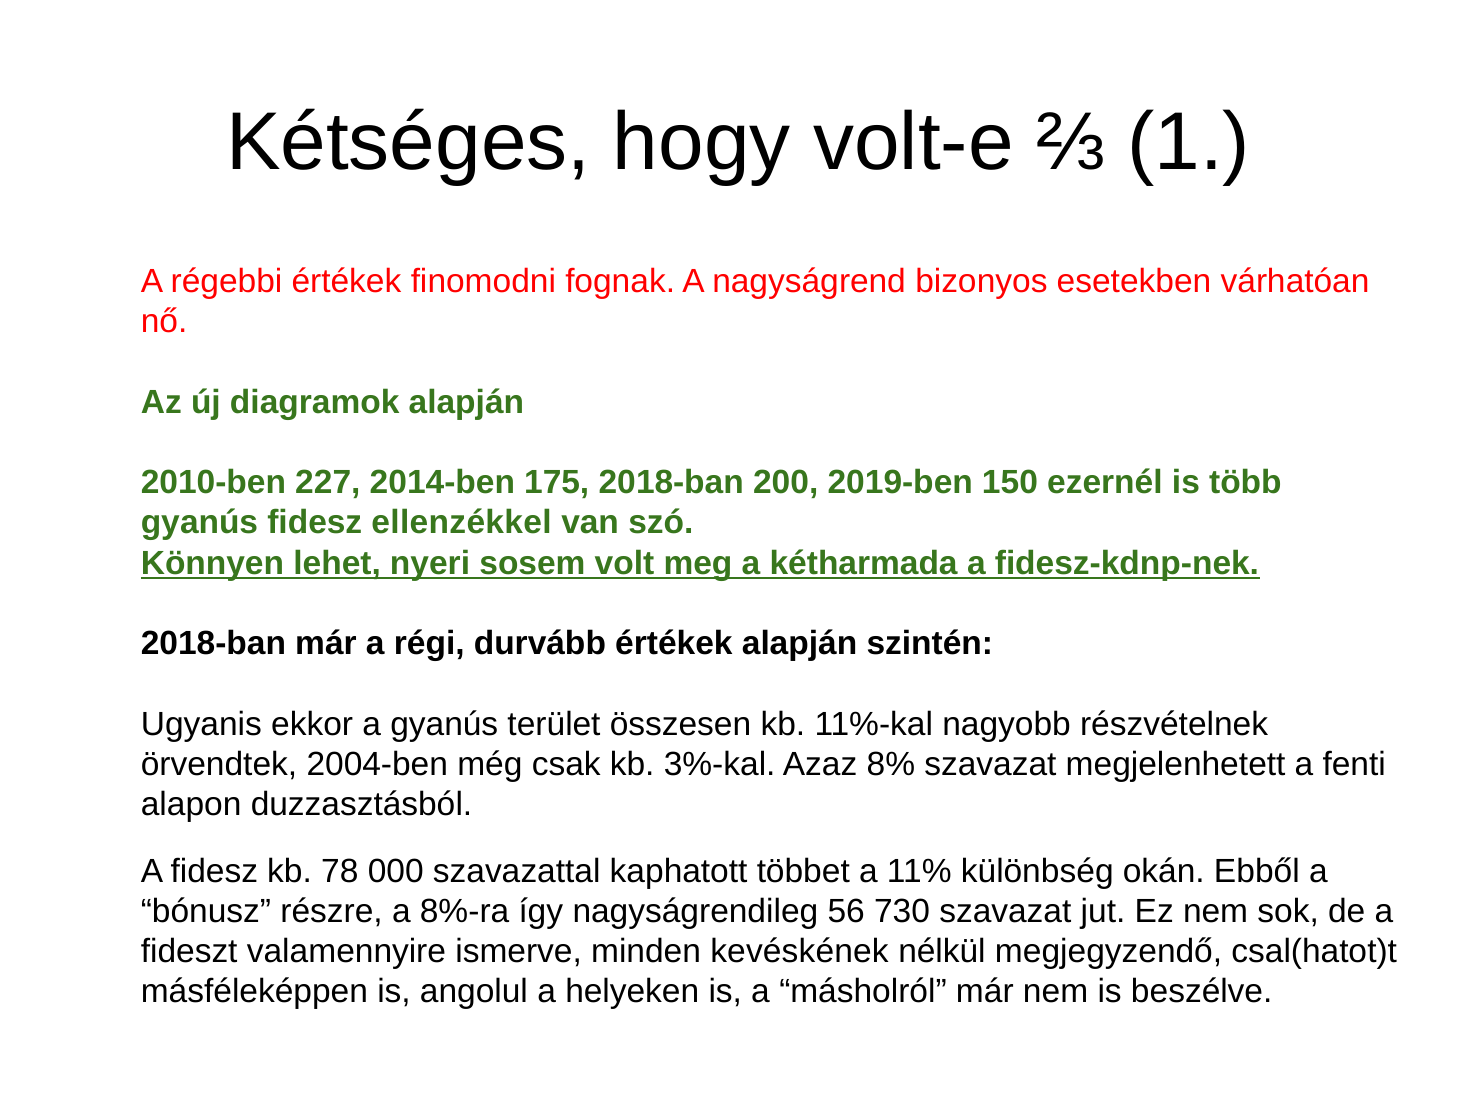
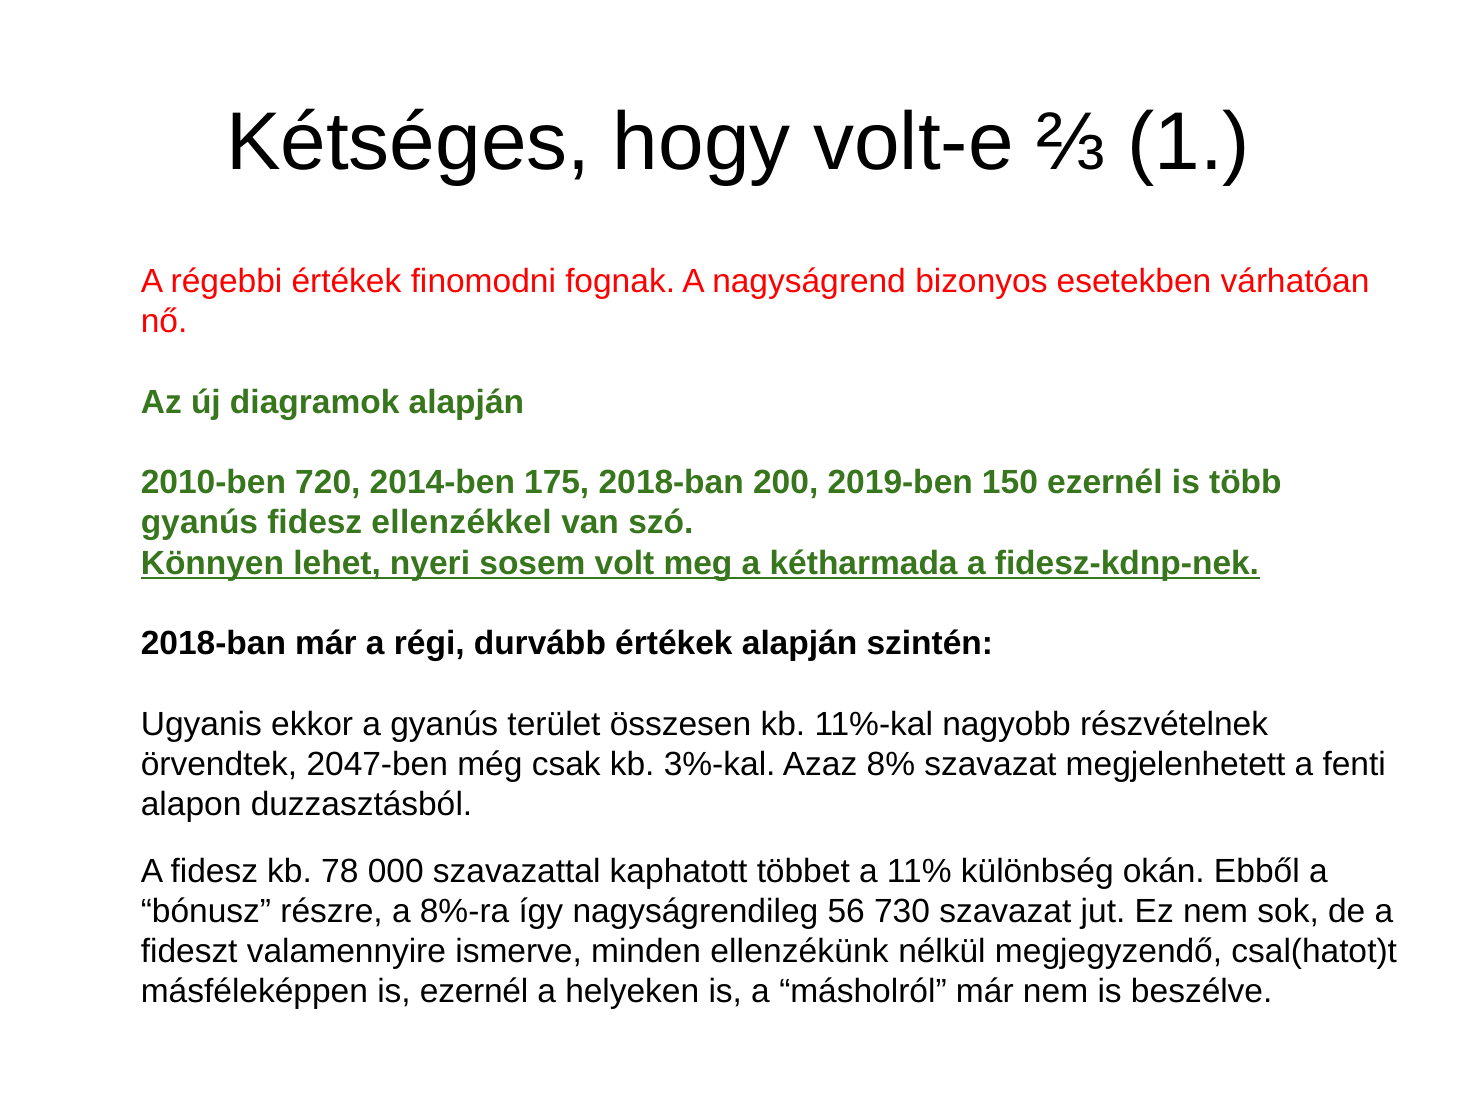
227: 227 -> 720 (328, 483)
2004-ben: 2004-ben -> 2047-ben (377, 764)
kevéskének: kevéskének -> ellenzékünk (800, 952)
is angolul: angolul -> ezernél (474, 992)
